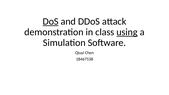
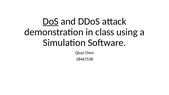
using underline: present -> none (127, 32)
